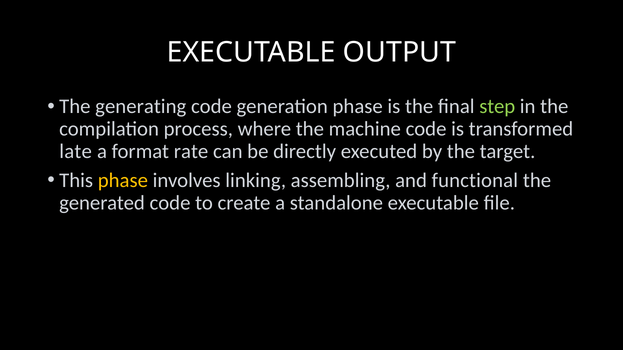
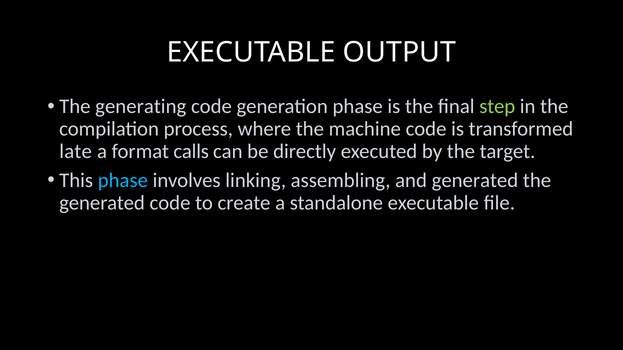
rate: rate -> calls (191, 152)
phase colour: yellow -> light blue (123, 181)
and functional: functional -> generated (475, 181)
